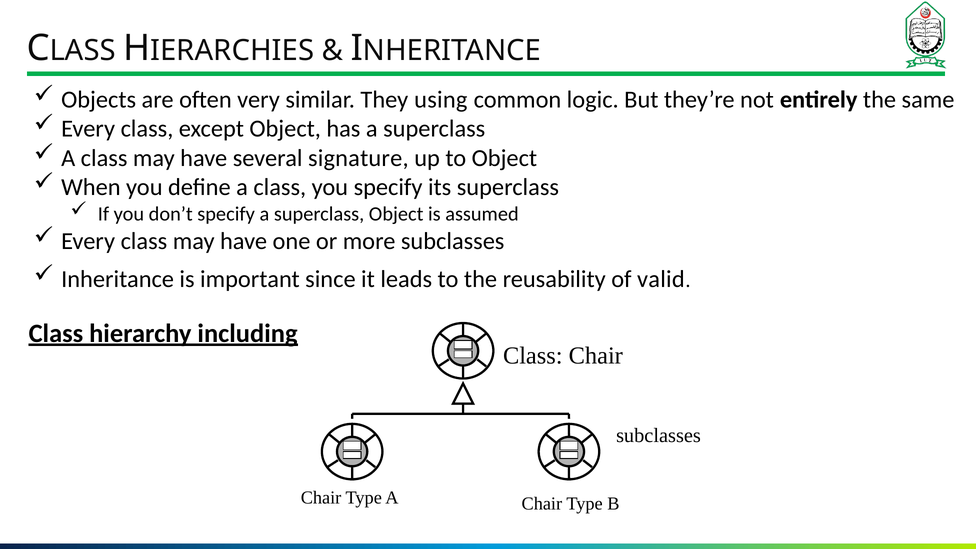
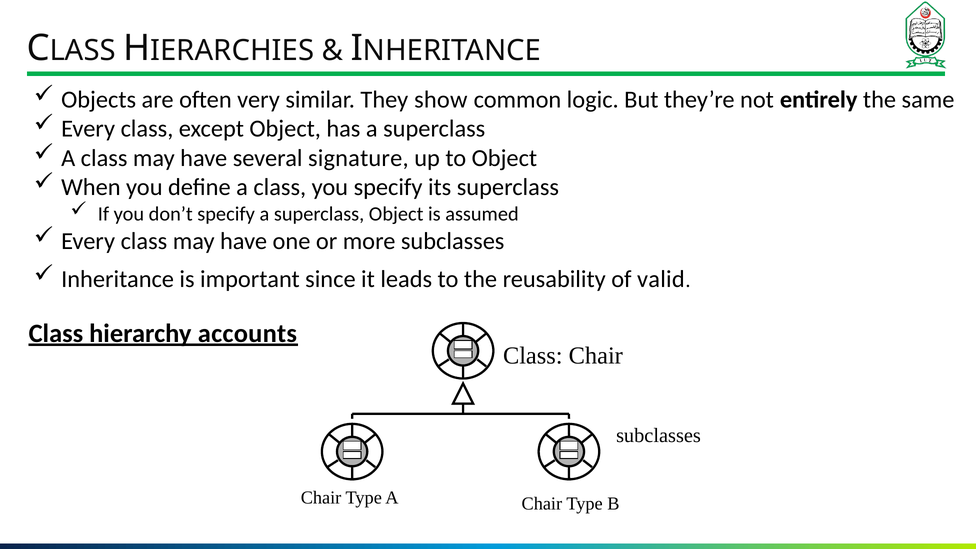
using: using -> show (441, 99)
including: including -> accounts (247, 334)
